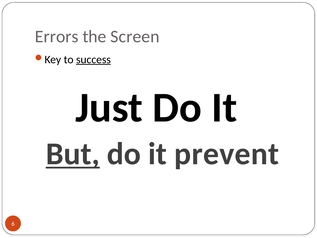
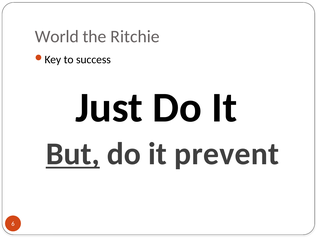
Errors: Errors -> World (57, 37)
Screen: Screen -> Ritchie (135, 37)
success underline: present -> none (93, 59)
